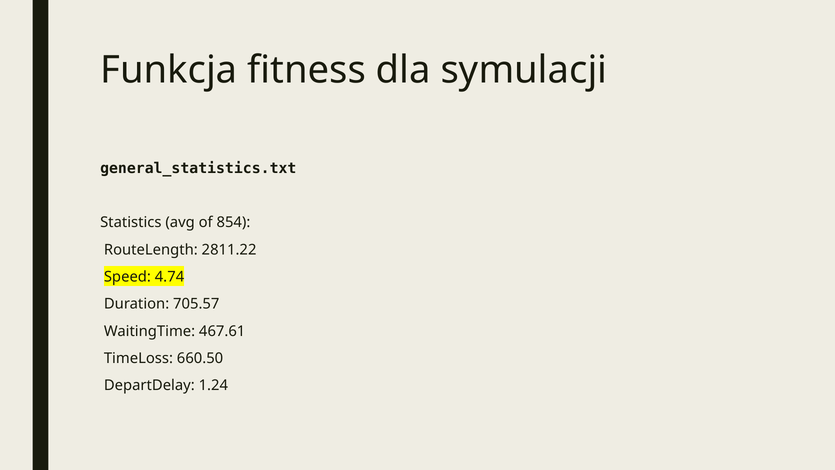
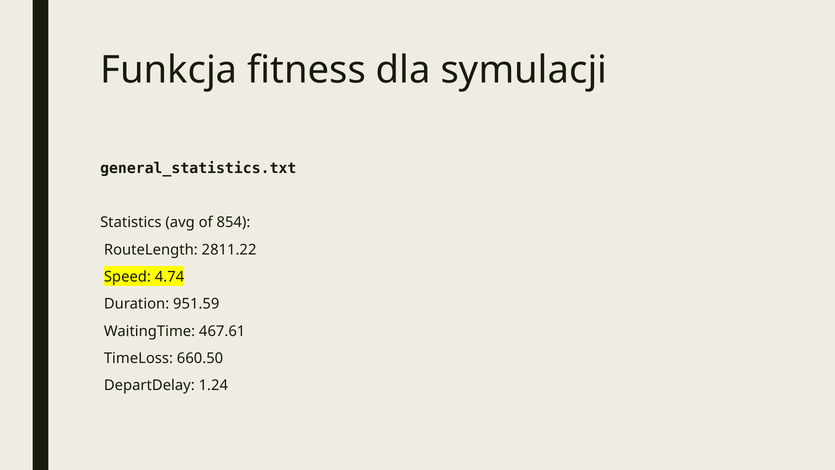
705.57: 705.57 -> 951.59 (196, 304)
